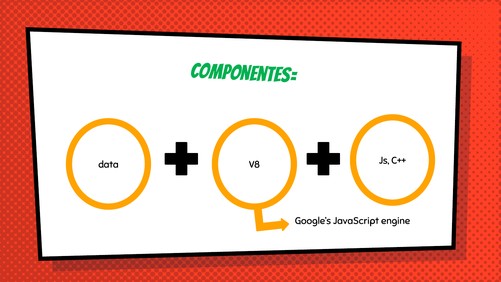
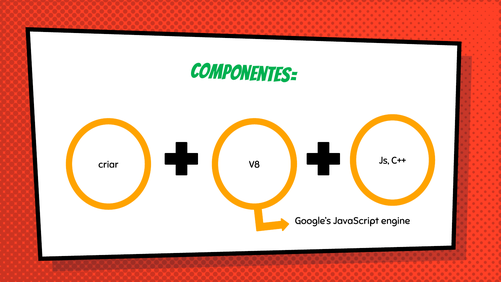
data: data -> criar (108, 165)
